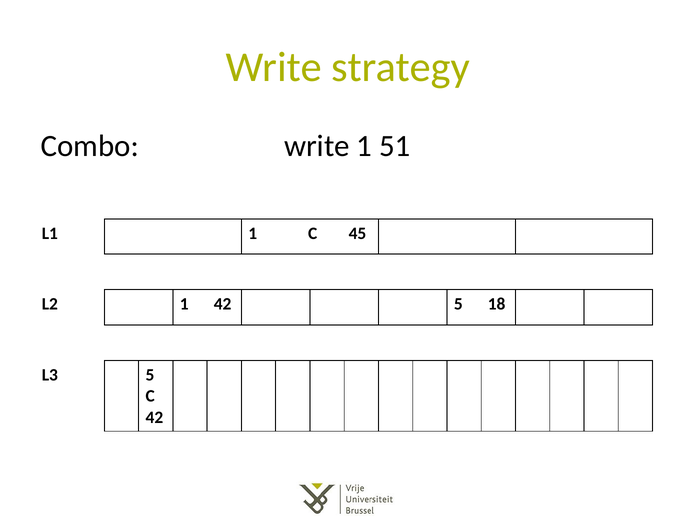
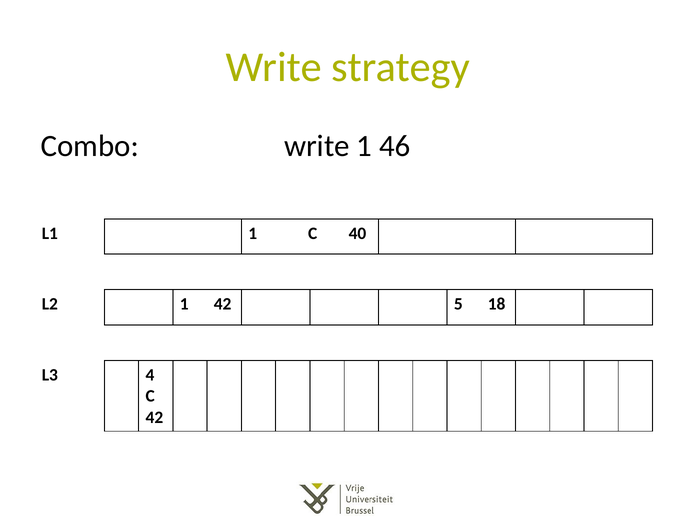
51: 51 -> 46 (395, 146)
45: 45 -> 40 (357, 233)
L3 5: 5 -> 4 (150, 375)
